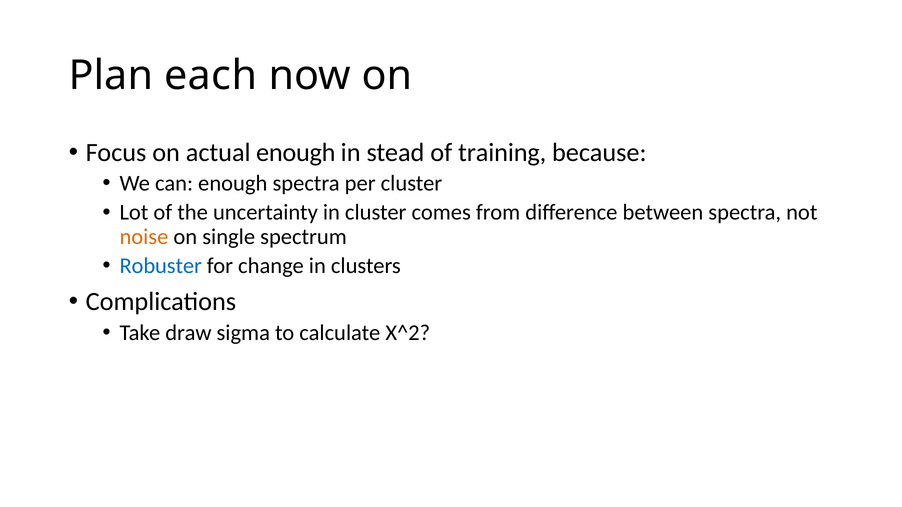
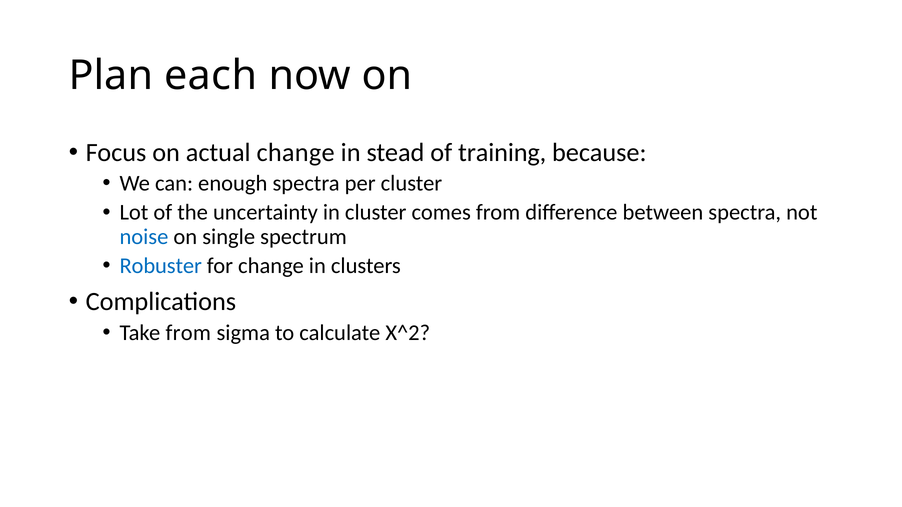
actual enough: enough -> change (296, 153)
noise colour: orange -> blue (144, 237)
Take draw: draw -> from (188, 333)
